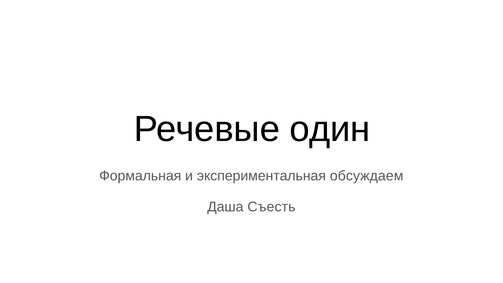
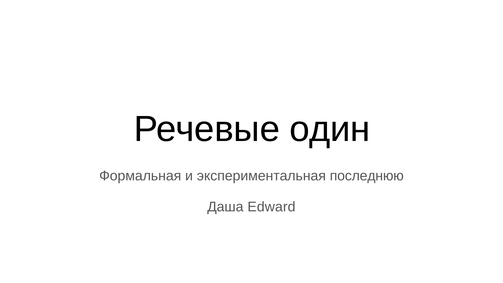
обсуждаем: обсуждаем -> последнюю (367, 176)
Съесть: Съесть -> Edward (271, 207)
